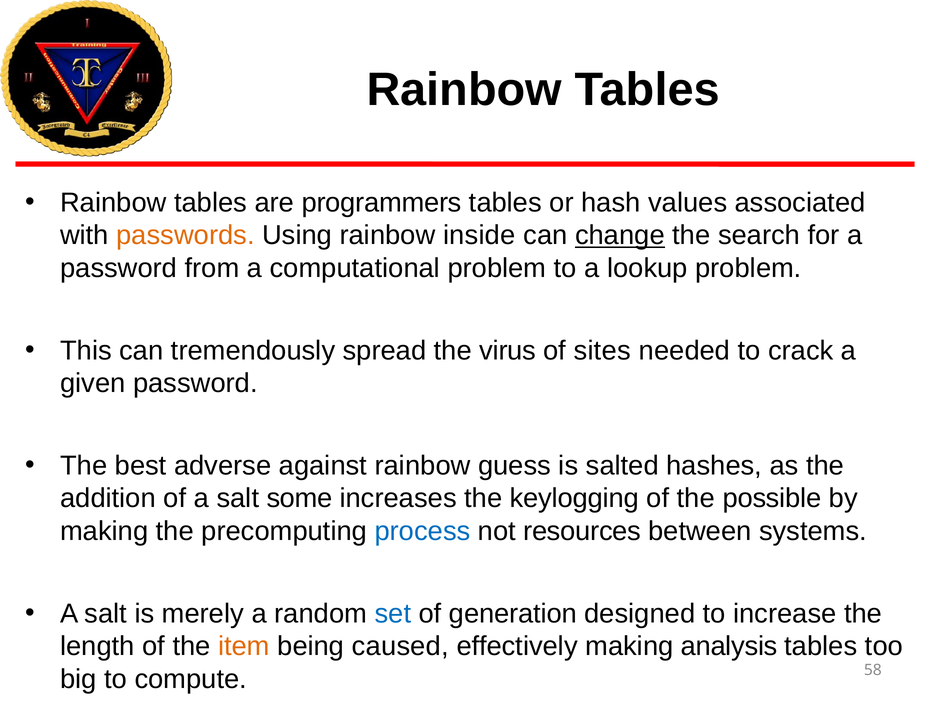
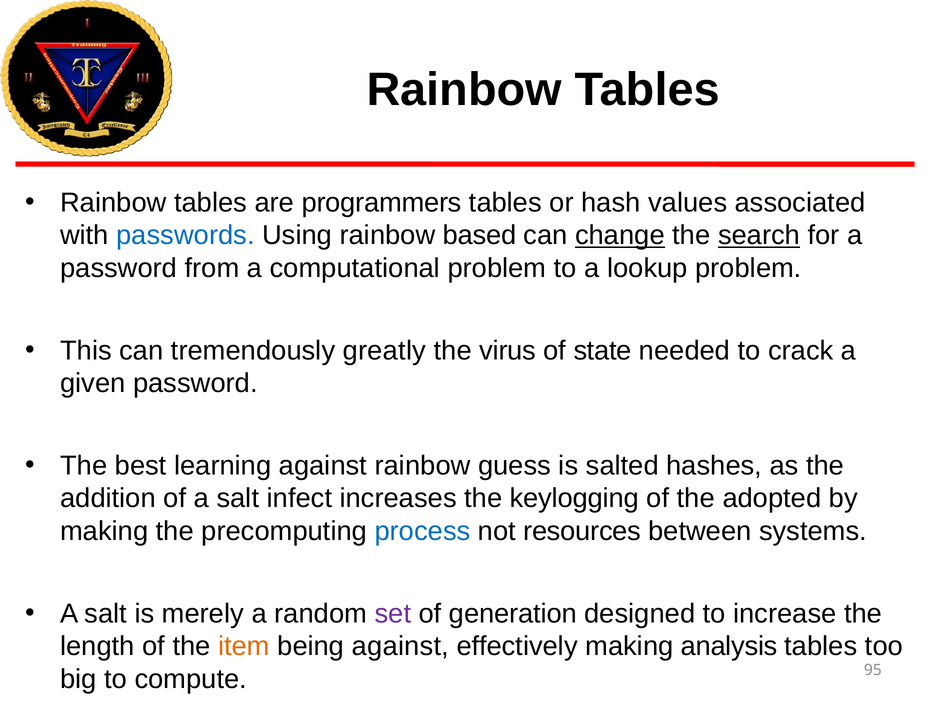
passwords colour: orange -> blue (185, 236)
inside: inside -> based (480, 236)
search underline: none -> present (759, 236)
spread: spread -> greatly (384, 351)
sites: sites -> state (603, 351)
adverse: adverse -> learning (223, 466)
some: some -> infect (299, 499)
possible: possible -> adopted (772, 499)
set colour: blue -> purple (393, 614)
being caused: caused -> against (400, 647)
58: 58 -> 95 (873, 671)
